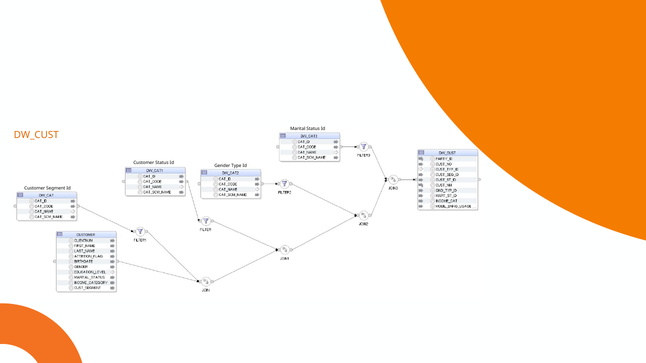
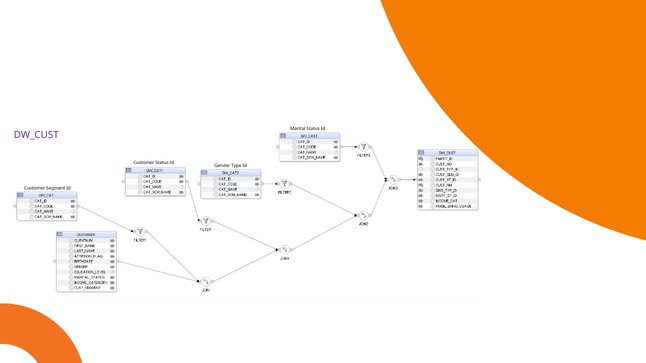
DW_CUST colour: orange -> purple (36, 135)
